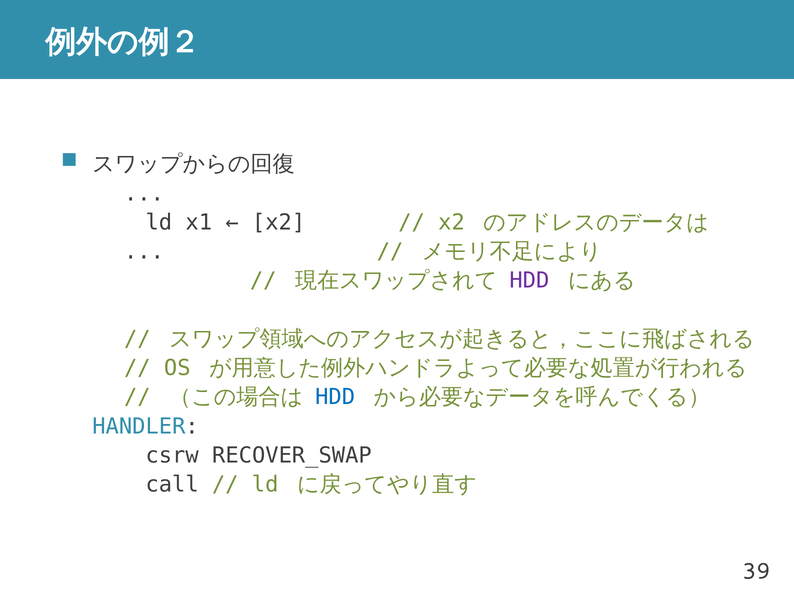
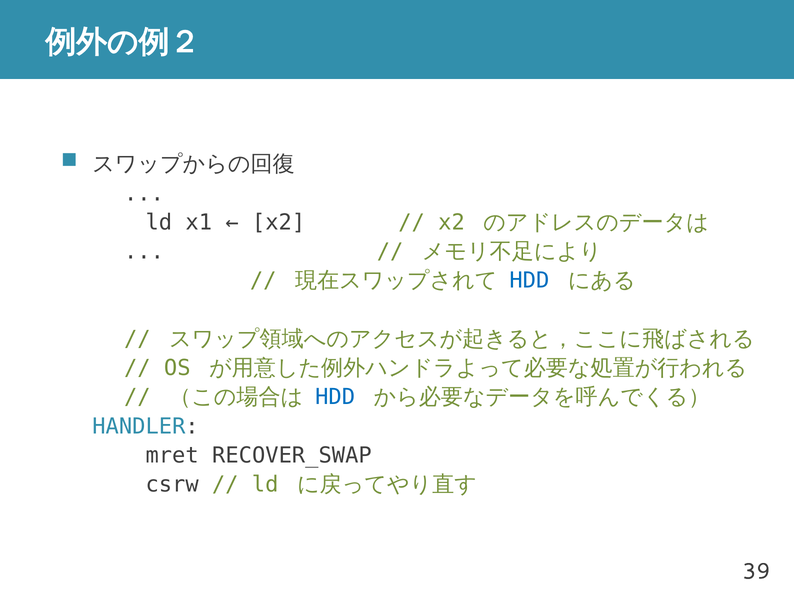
HDD colour: purple -> blue (529, 280)
csrw: csrw -> mret (172, 455)
call: call -> csrw (172, 484)
